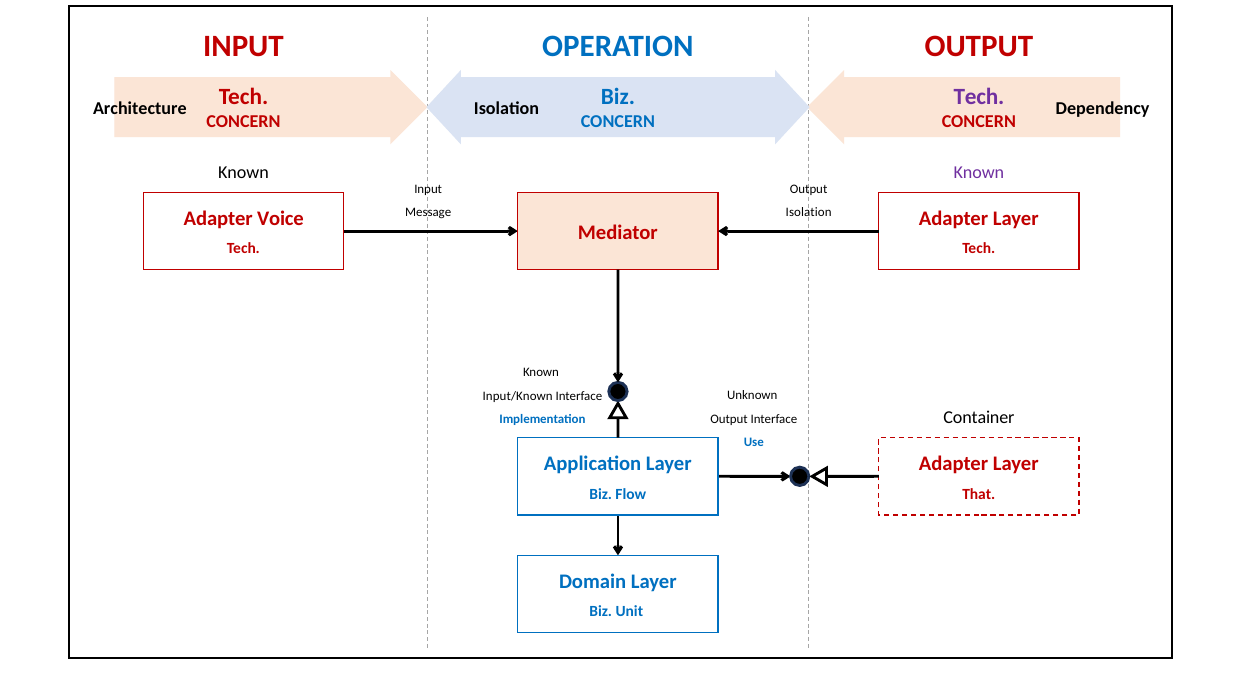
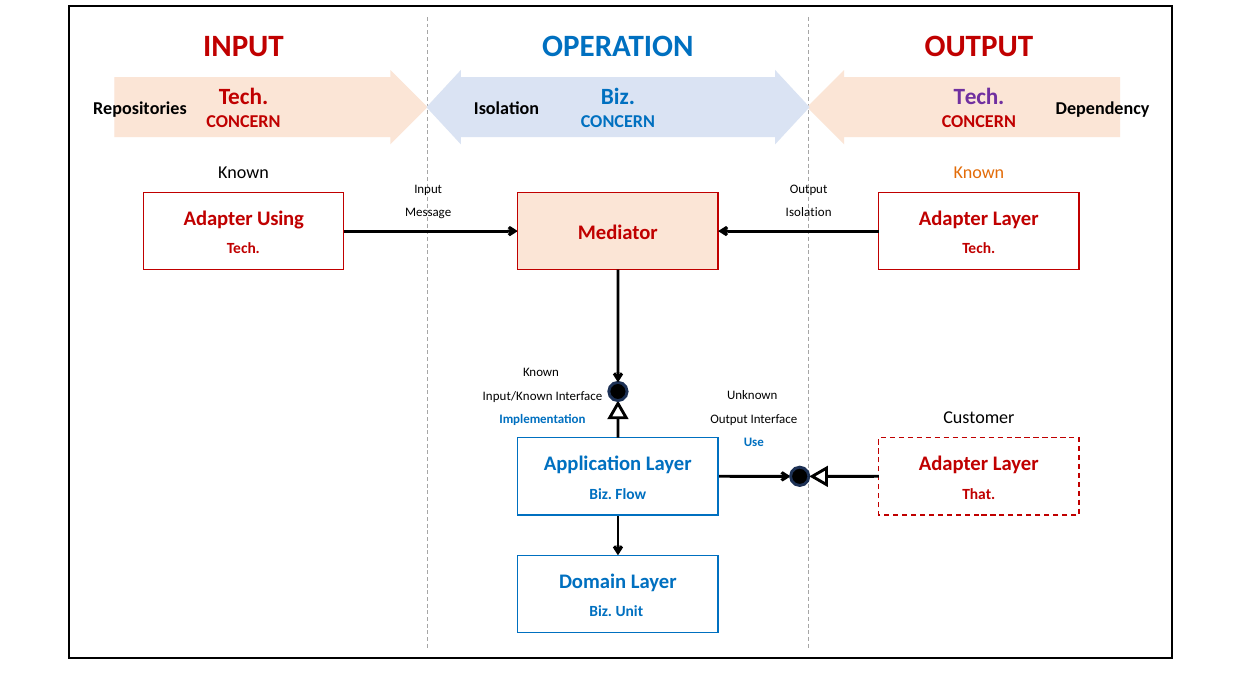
Architecture: Architecture -> Repositories (140, 108)
Known colour: purple -> orange (979, 173)
Voice: Voice -> Using (280, 219)
Container: Container -> Customer (979, 418)
